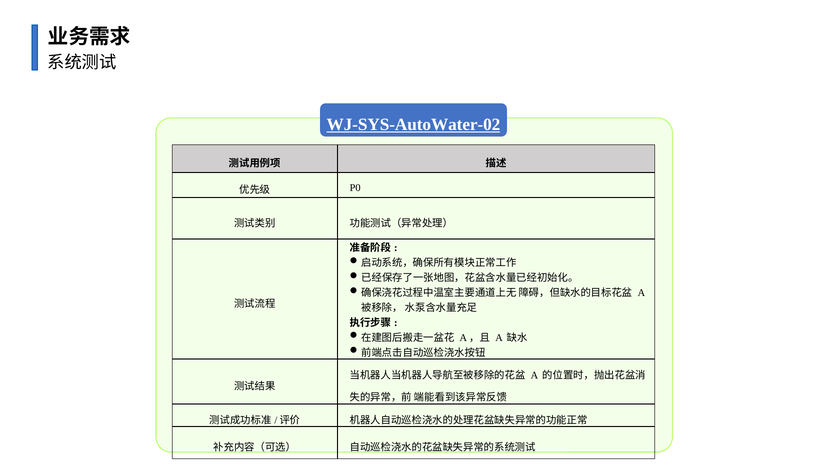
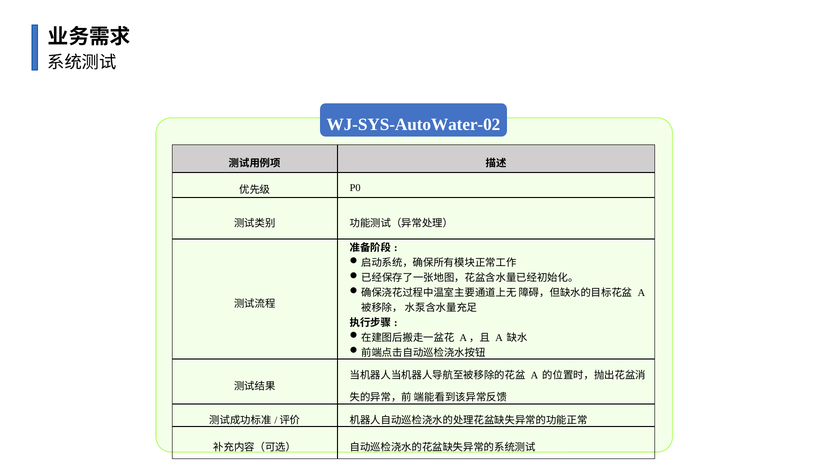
WJ-SYS-AutoWater-02 underline: present -> none (413, 125)
